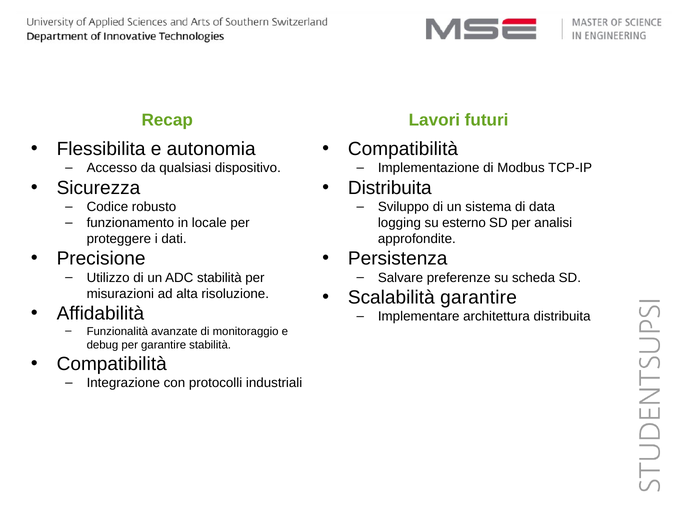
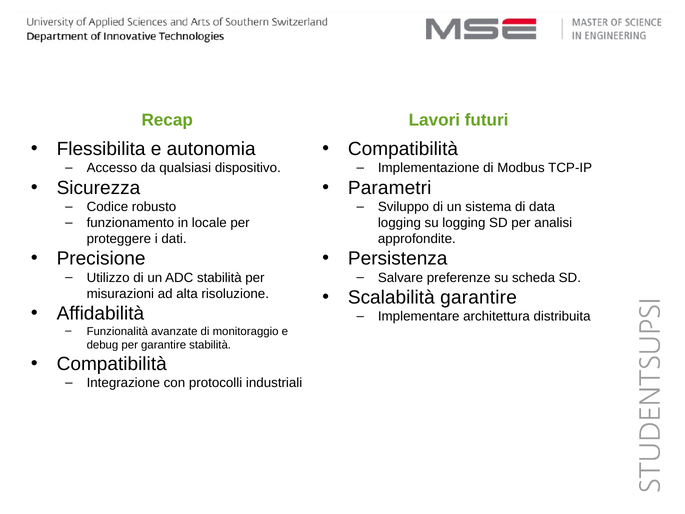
Distribuita: Distribuita -> Parametri (390, 188)
su esterno: esterno -> logging (464, 223)
